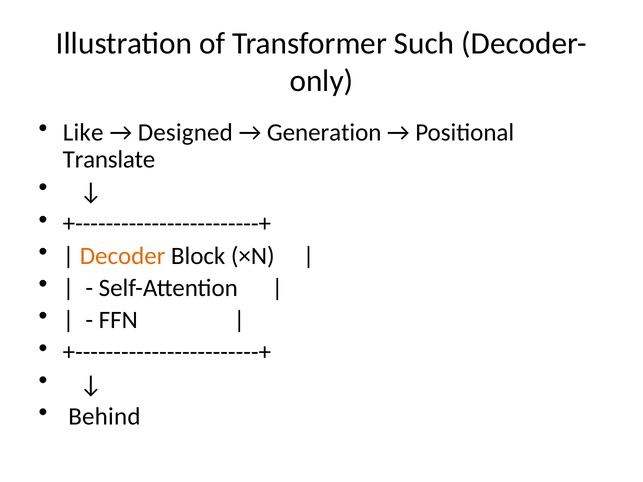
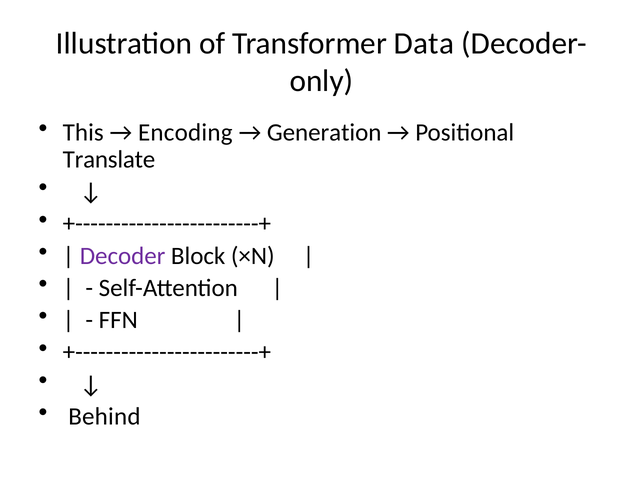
Such: Such -> Data (424, 43)
Like: Like -> This (83, 132)
Designed: Designed -> Encoding (185, 132)
Decoder colour: orange -> purple (123, 256)
